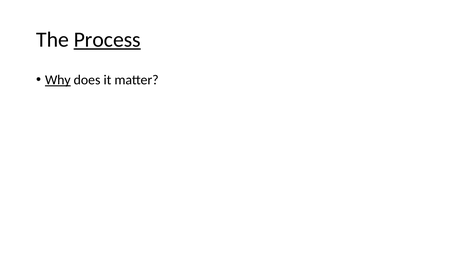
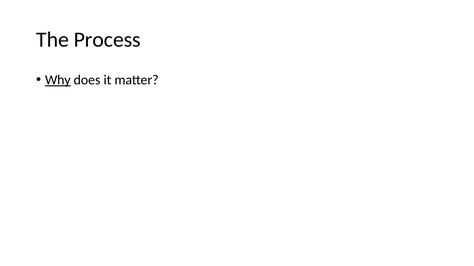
Process underline: present -> none (107, 40)
